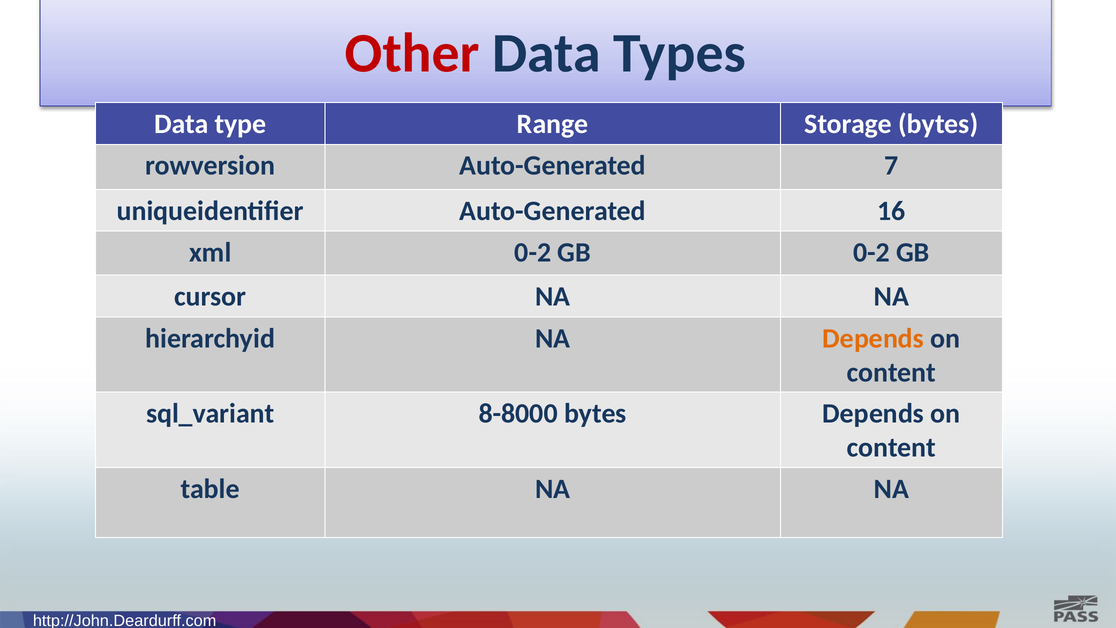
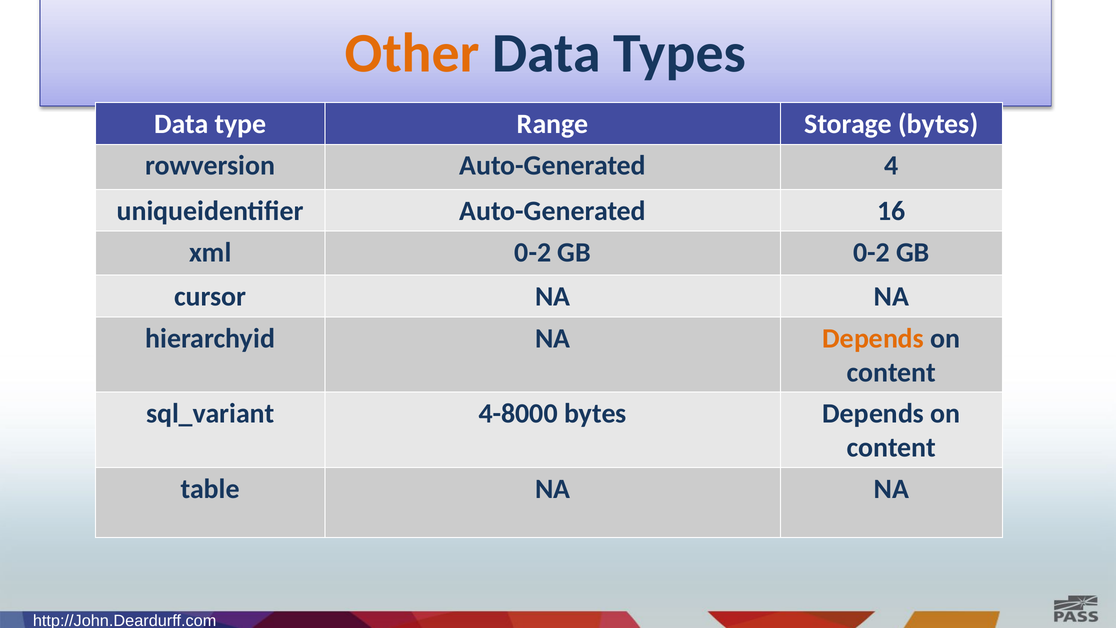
Other colour: red -> orange (412, 53)
7: 7 -> 4 (891, 166)
8-8000: 8-8000 -> 4-8000 (518, 413)
